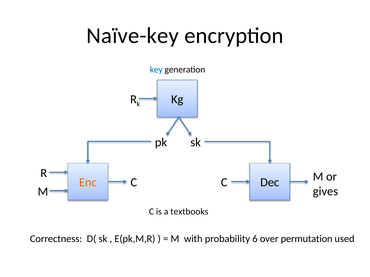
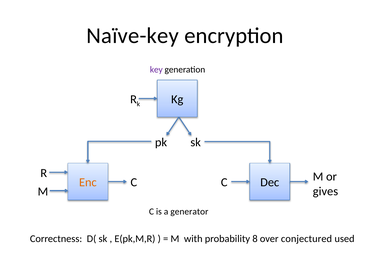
key colour: blue -> purple (156, 70)
textbooks: textbooks -> generator (189, 212)
6: 6 -> 8 (255, 239)
permutation: permutation -> conjectured (306, 239)
